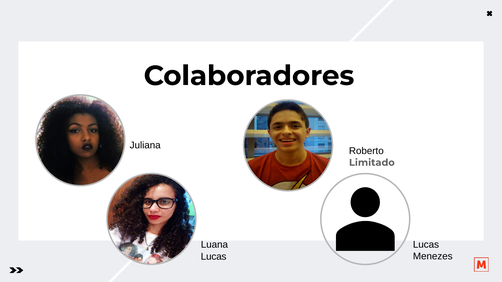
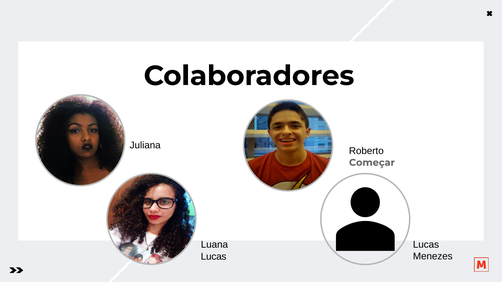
Limitado: Limitado -> Começar (372, 163)
